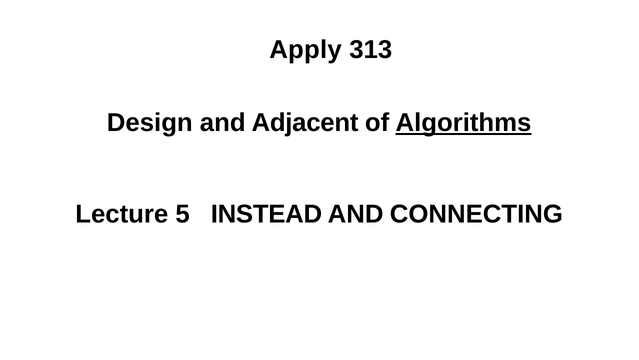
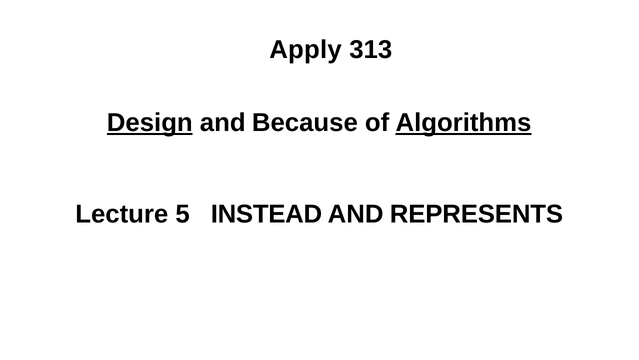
Design underline: none -> present (150, 123)
Adjacent: Adjacent -> Because (305, 123)
CONNECTING: CONNECTING -> REPRESENTS (476, 214)
